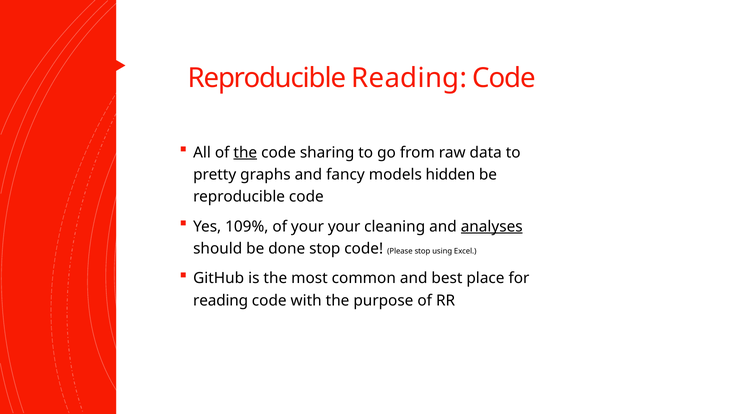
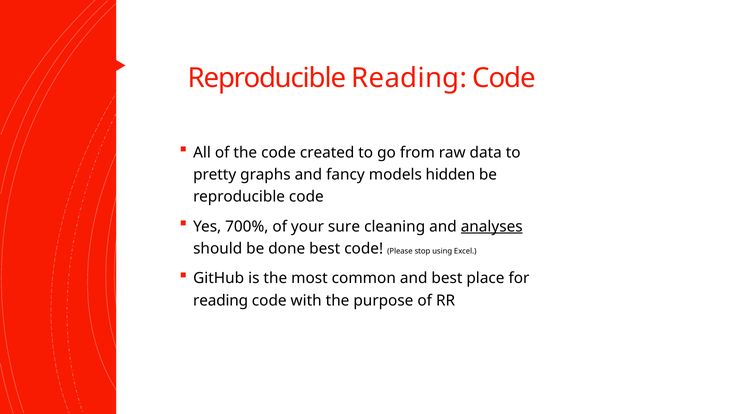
the underline: present -> none (245, 152)
sharing: sharing -> created (327, 152)
109%: 109% -> 700% (247, 226)
your your: your -> sure (344, 226)
done stop: stop -> best (325, 249)
